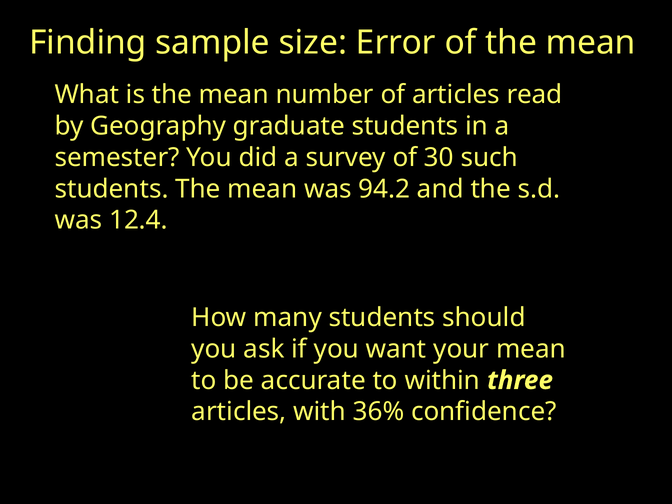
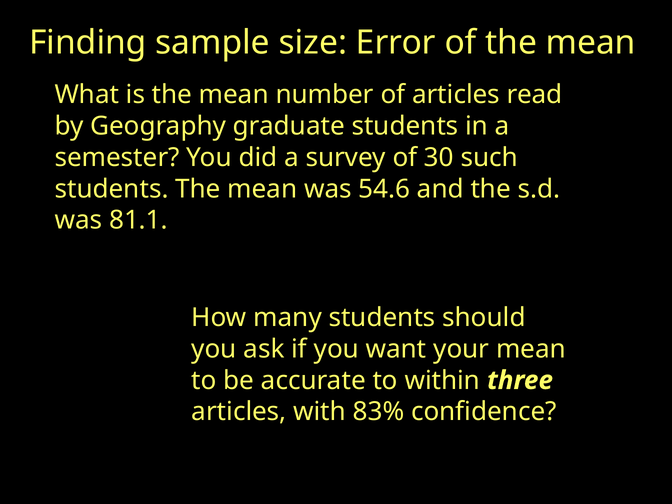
94.2: 94.2 -> 54.6 (384, 189)
12.4: 12.4 -> 81.1 (138, 220)
36%: 36% -> 83% (379, 412)
